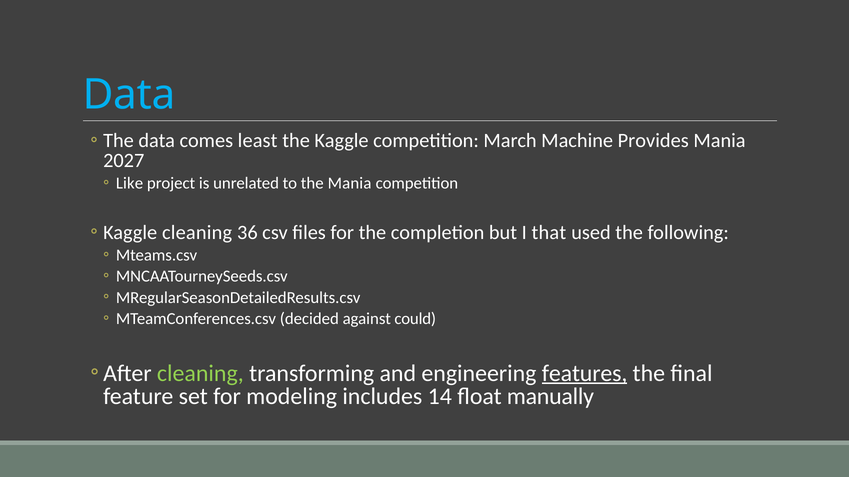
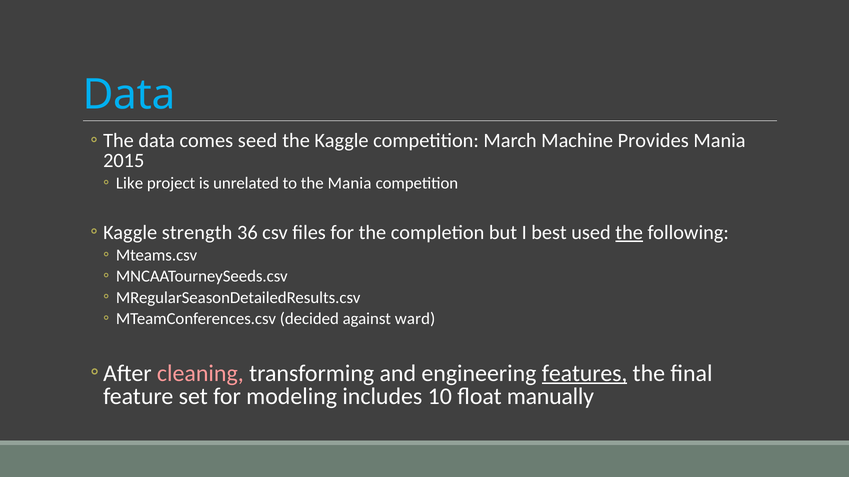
least: least -> seed (258, 141)
2027: 2027 -> 2015 (124, 161)
Kaggle cleaning: cleaning -> strength (197, 233)
that: that -> best (549, 233)
the underline: none -> present (629, 233)
could: could -> ward (415, 319)
cleaning colour: light green -> pink (200, 374)
14: 14 -> 10 (440, 397)
